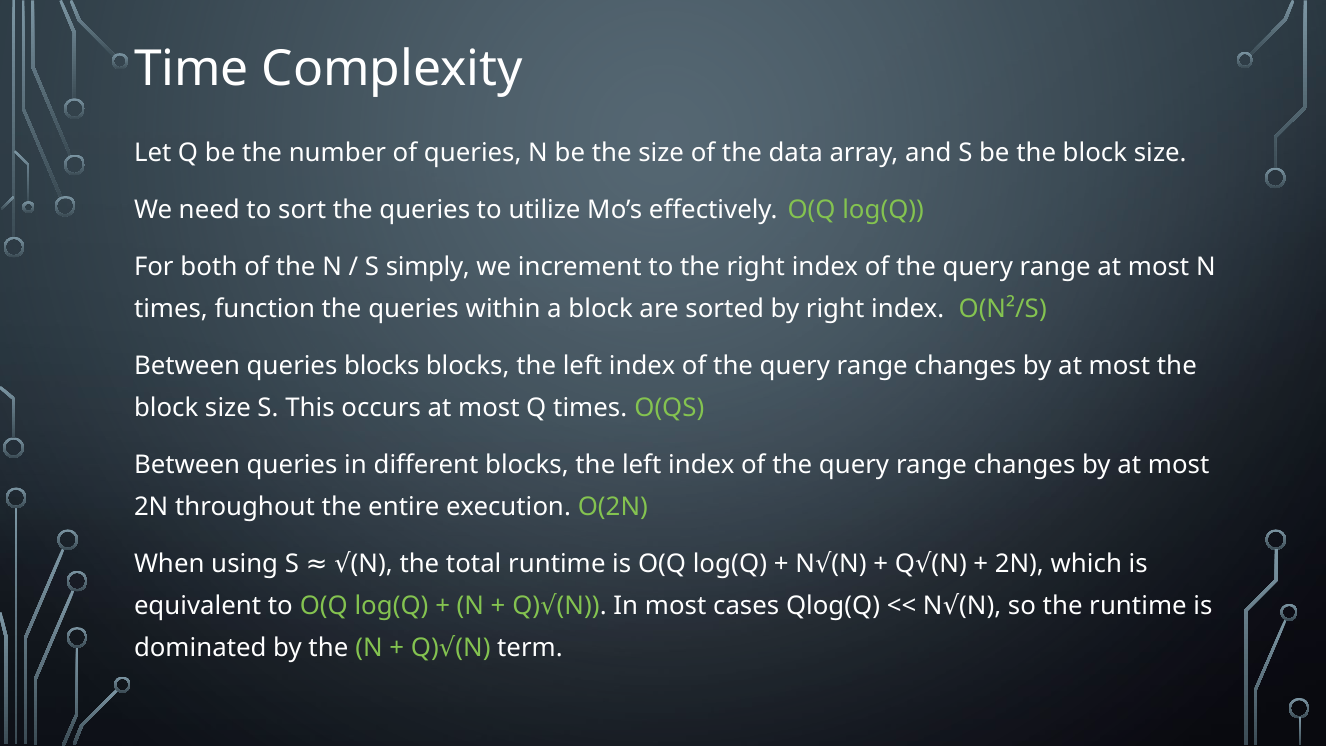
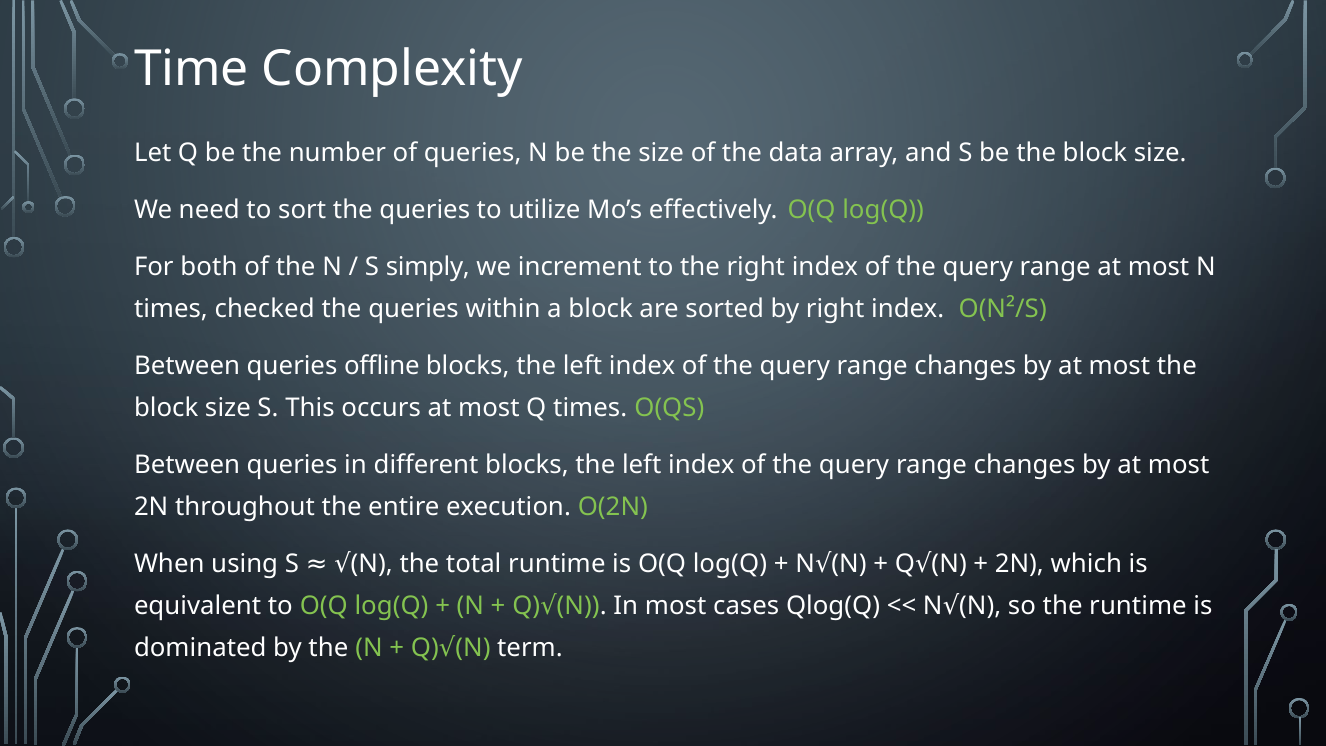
function: function -> checked (265, 309)
queries blocks: blocks -> offline (382, 366)
